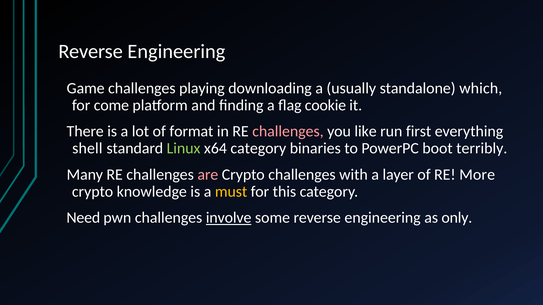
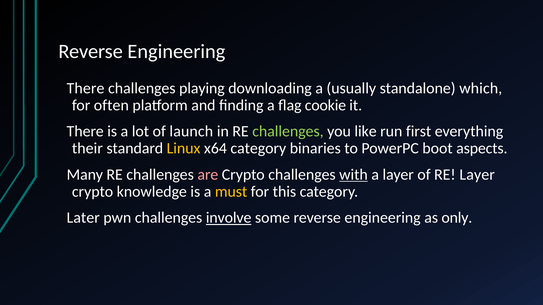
Game: Game -> There (86, 88)
come: come -> often (111, 105)
format: format -> launch (191, 132)
challenges colour: pink -> light green (288, 132)
shell: shell -> their (87, 149)
Linux colour: light green -> yellow (184, 149)
terribly: terribly -> aspects (482, 149)
with underline: none -> present (354, 175)
RE More: More -> Layer (477, 175)
Need: Need -> Later (83, 218)
